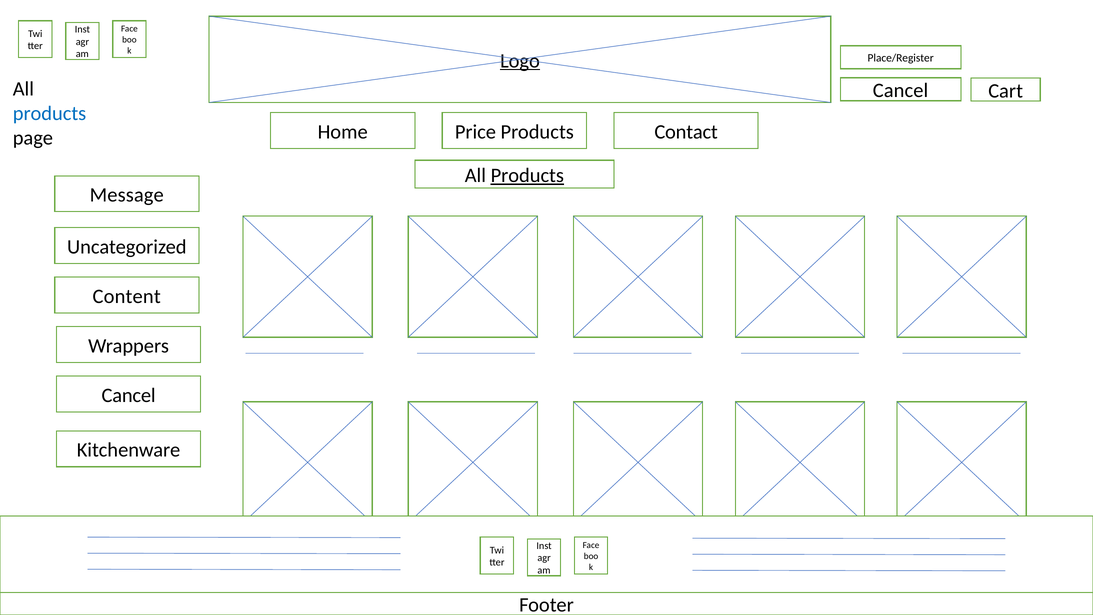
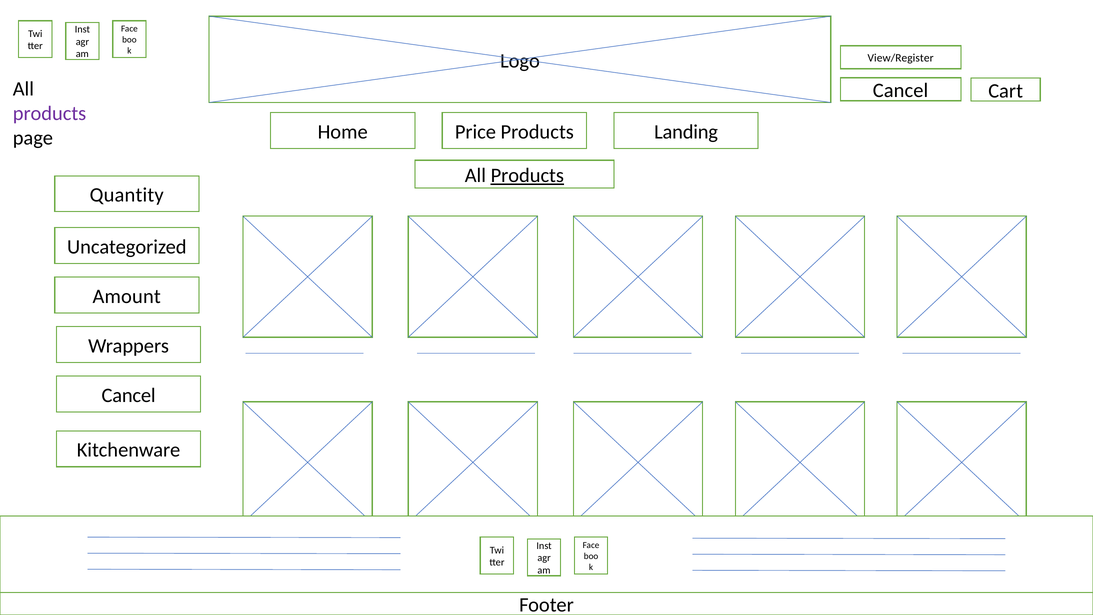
Logo underline: present -> none (520, 61)
Place/Register: Place/Register -> View/Register (901, 58)
products colour: blue -> purple (50, 113)
Contact: Contact -> Landing (686, 132)
Message: Message -> Quantity (127, 195)
Content: Content -> Amount (127, 296)
